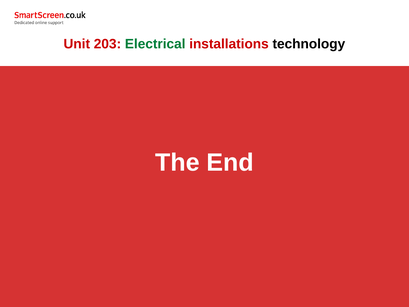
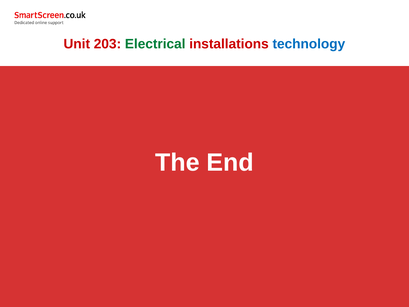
technology colour: black -> blue (309, 44)
